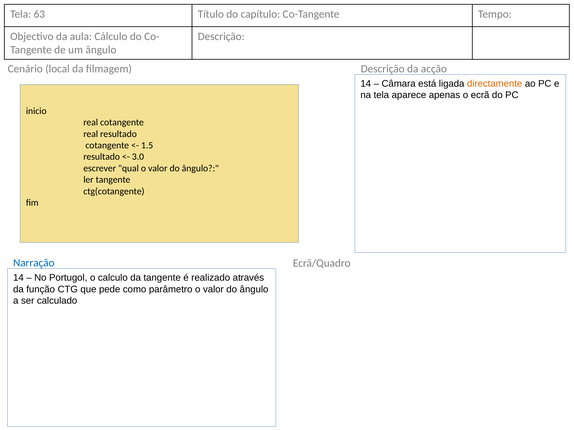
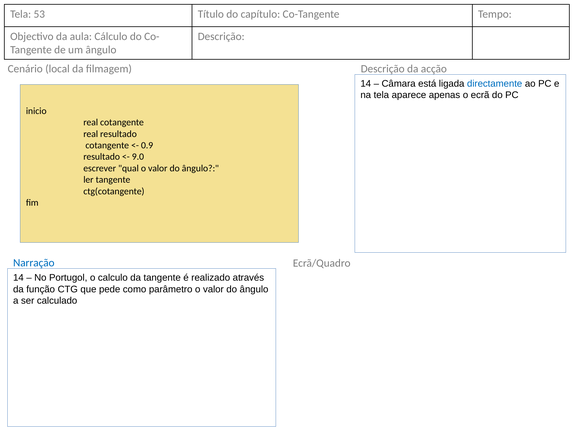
63: 63 -> 53 (39, 14)
directamente colour: orange -> blue (495, 84)
1.5: 1.5 -> 0.9 (147, 146)
3.0: 3.0 -> 9.0 (138, 157)
